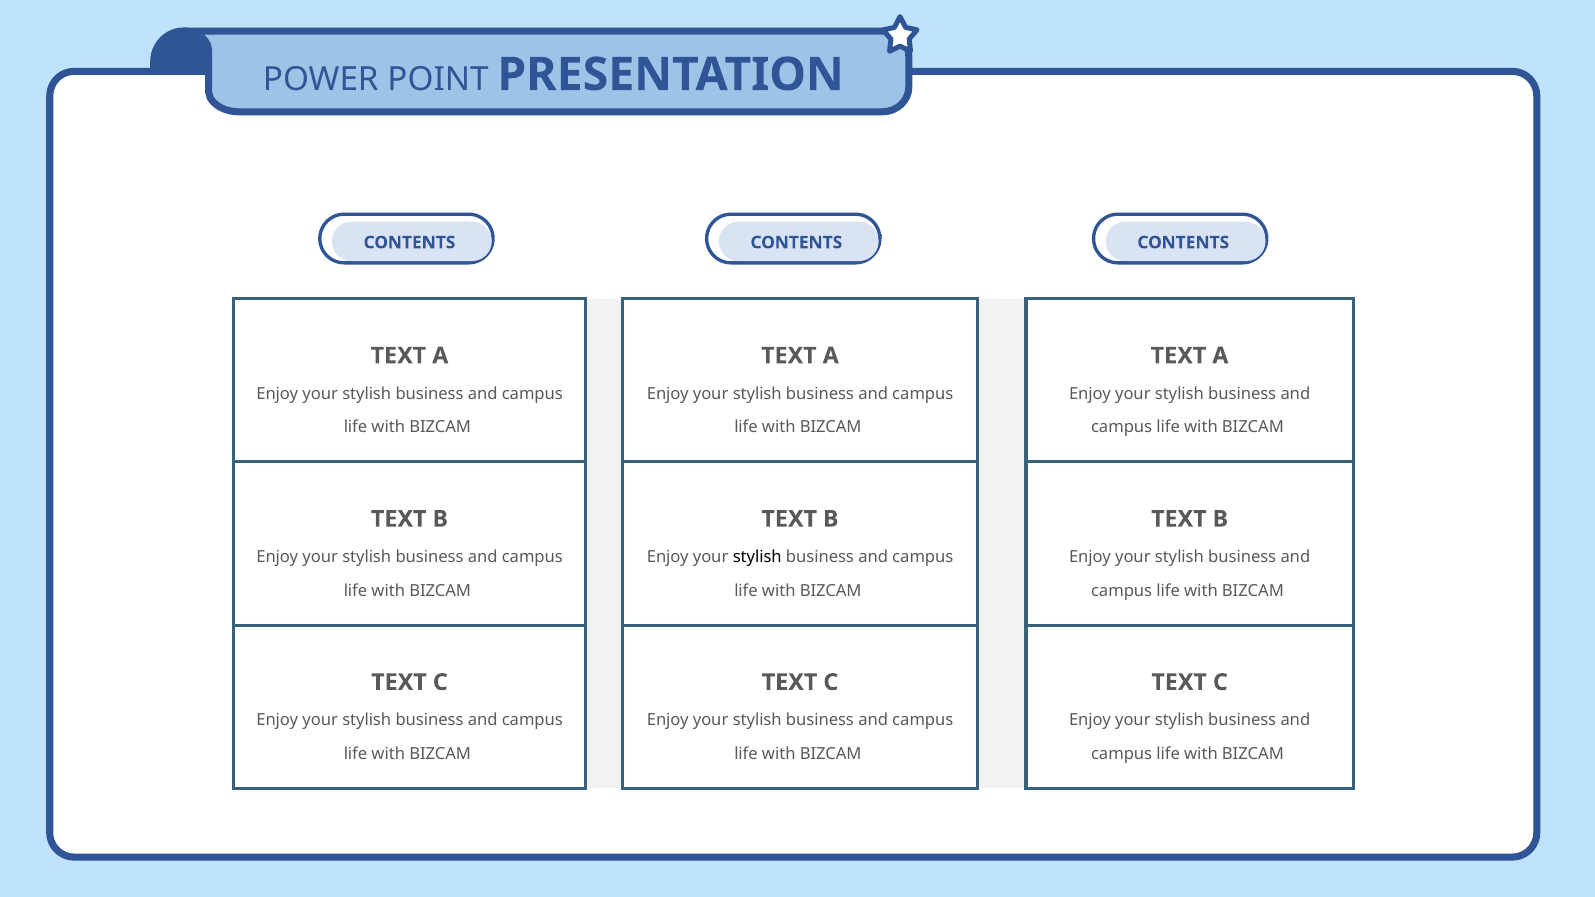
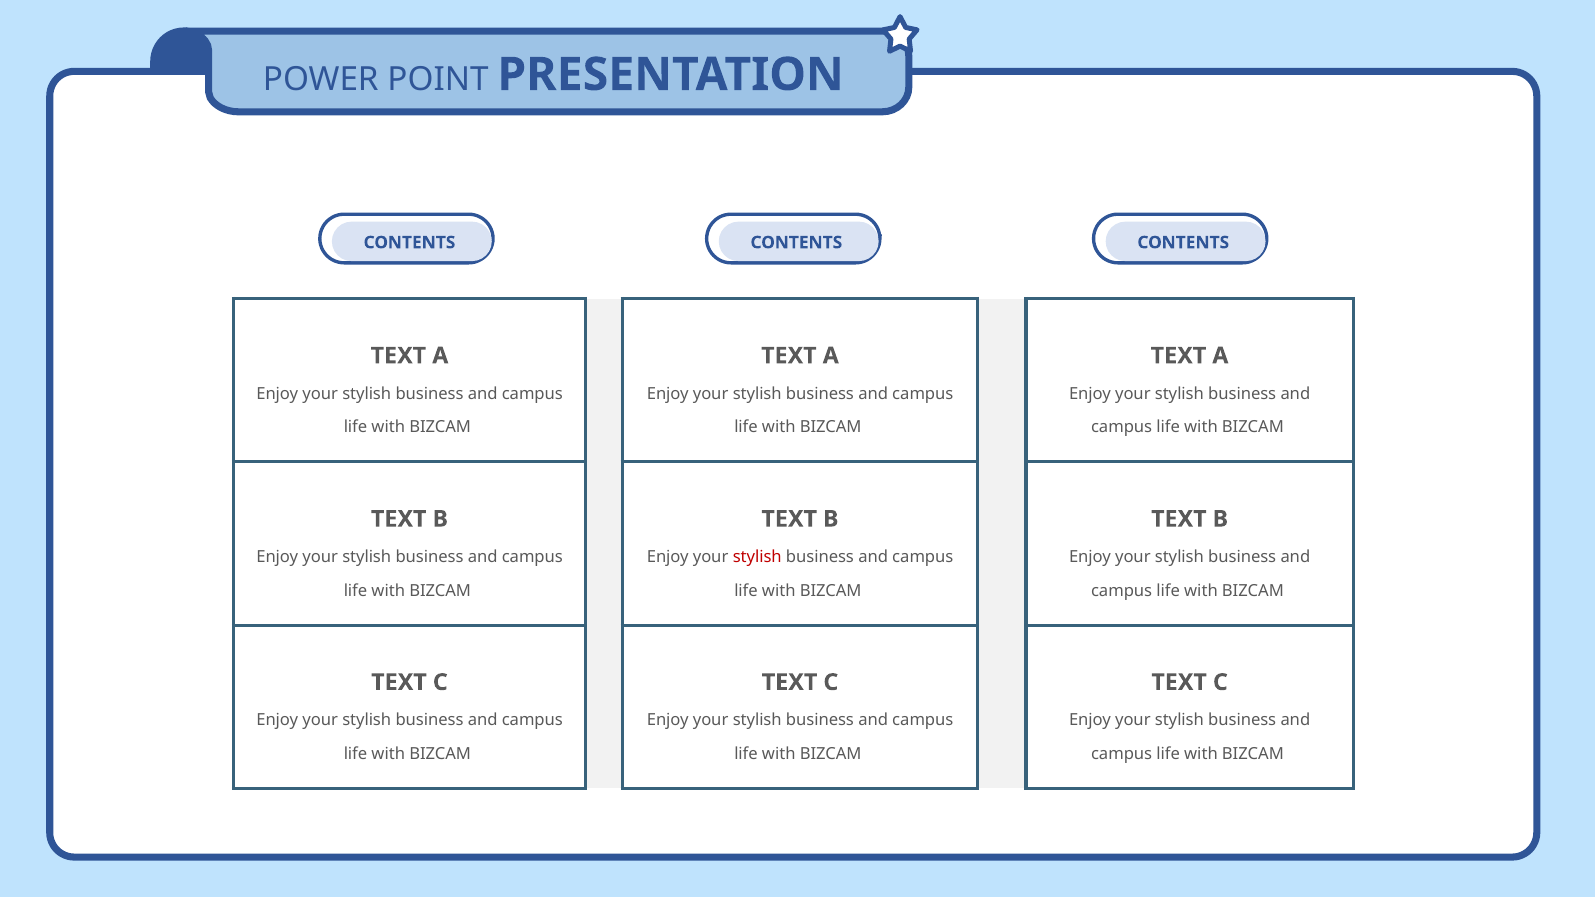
stylish colour: black -> red (757, 557)
